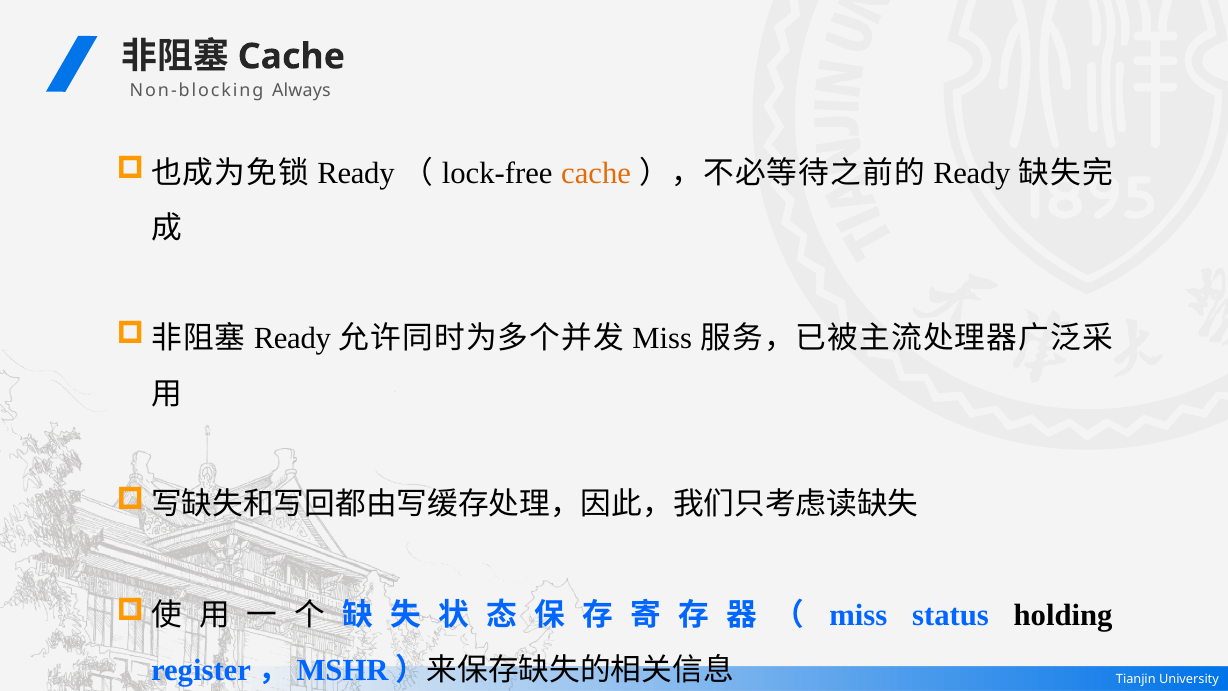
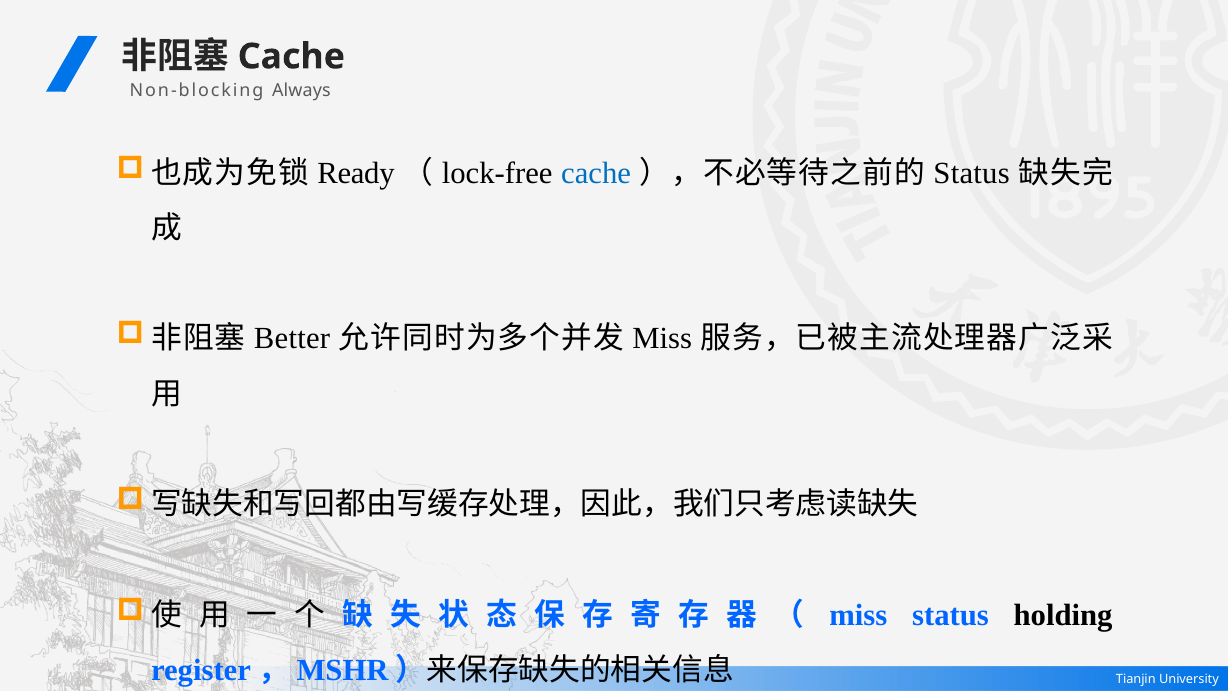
cache colour: orange -> blue (596, 173)
Ready: Ready -> Status (972, 173)
Ready: Ready -> Better (292, 339)
